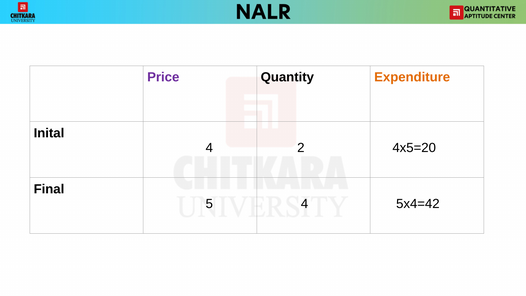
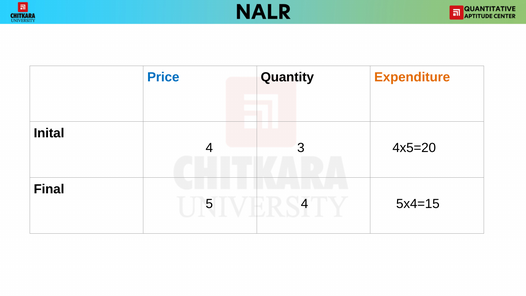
Price colour: purple -> blue (163, 77)
2: 2 -> 3 (301, 148)
5x4=42: 5x4=42 -> 5x4=15 (418, 204)
